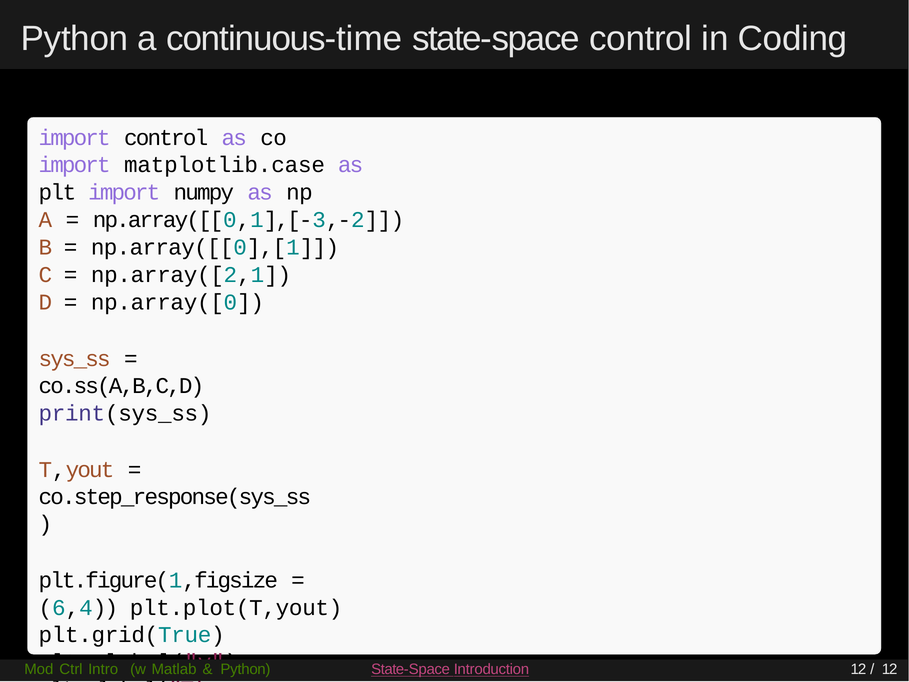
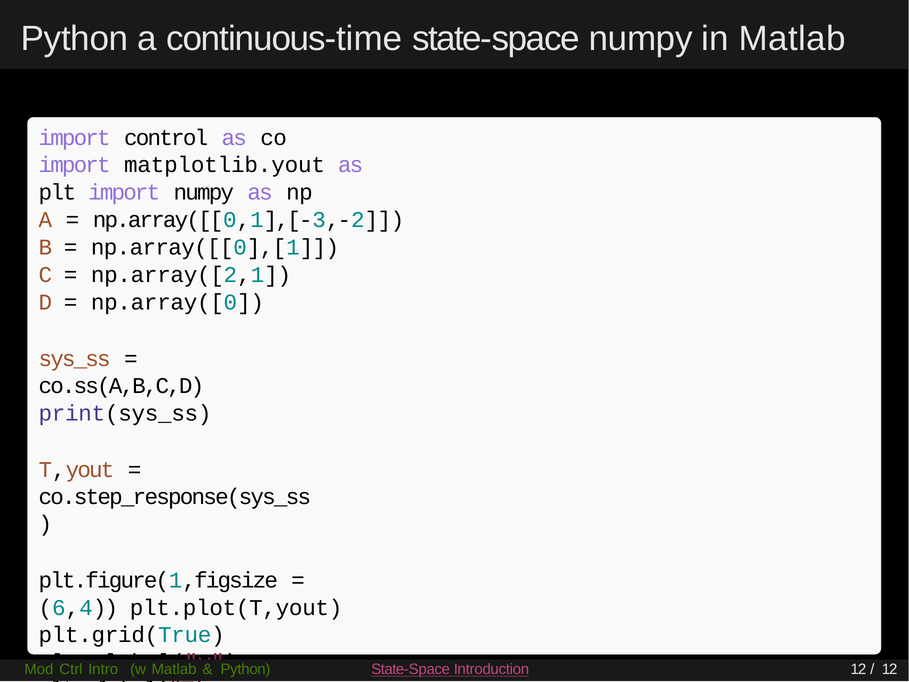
state-space control: control -> numpy (641, 39)
in Coding: Coding -> Matlab (792, 39)
matplotlib.case: matplotlib.case -> matplotlib.yout (224, 165)
